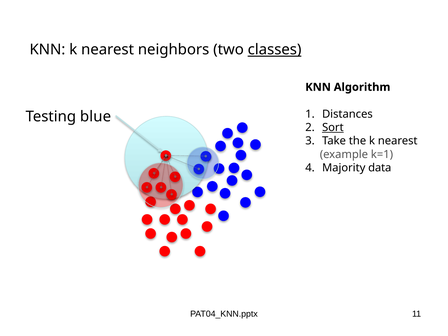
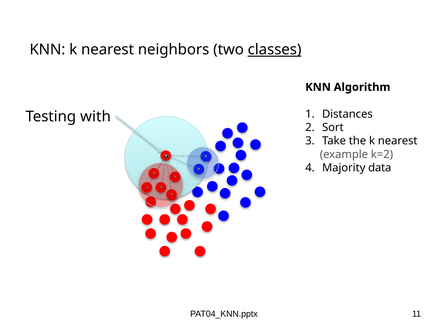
blue: blue -> with (96, 117)
Sort underline: present -> none (333, 127)
k=1: k=1 -> k=2 (382, 154)
